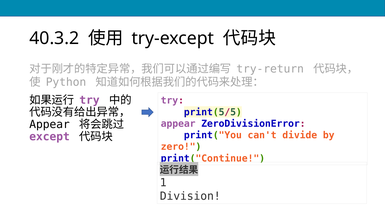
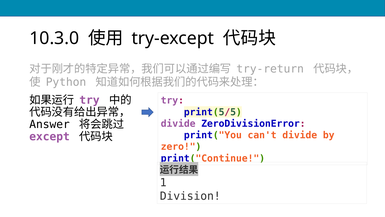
40.3.2: 40.3.2 -> 10.3.0 (54, 38)
appear: appear -> divide (178, 123)
Appear: Appear -> Answer (50, 124)
